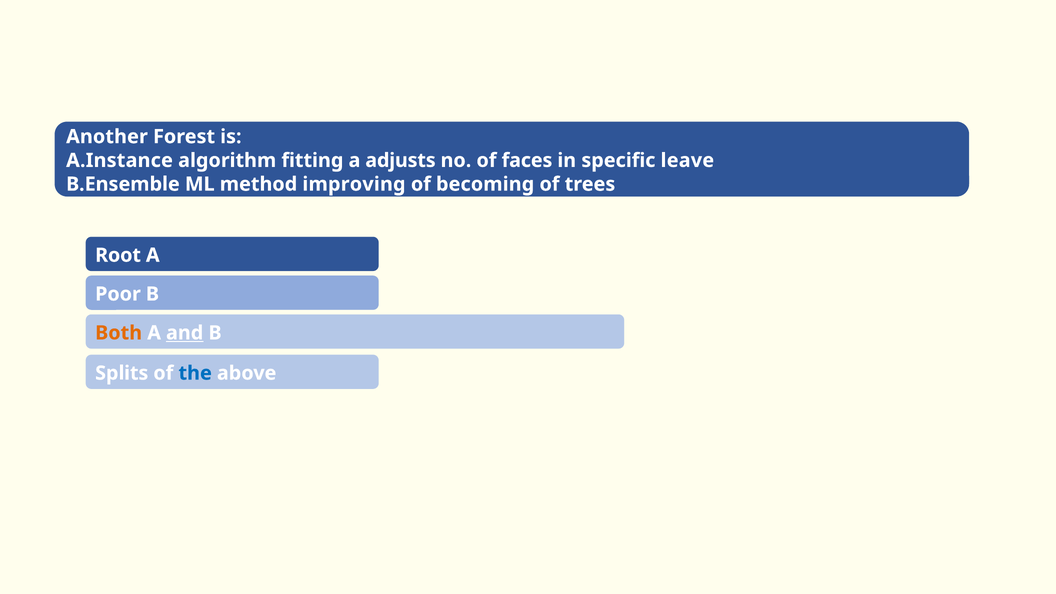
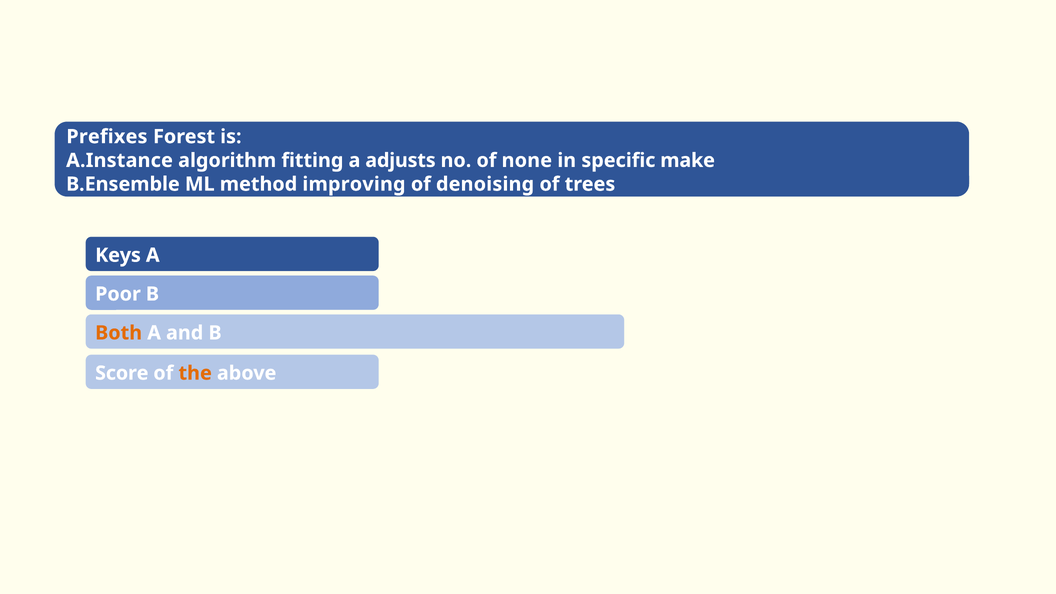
Another: Another -> Prefixes (107, 137)
faces: faces -> none (527, 160)
leave: leave -> make (688, 160)
becoming: becoming -> denoising (485, 184)
Root: Root -> Keys (118, 255)
and underline: present -> none (185, 333)
Splits: Splits -> Score (122, 373)
the colour: blue -> orange (195, 373)
